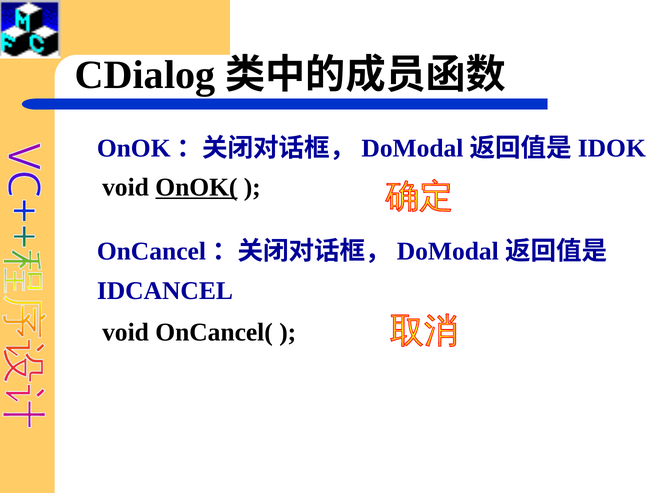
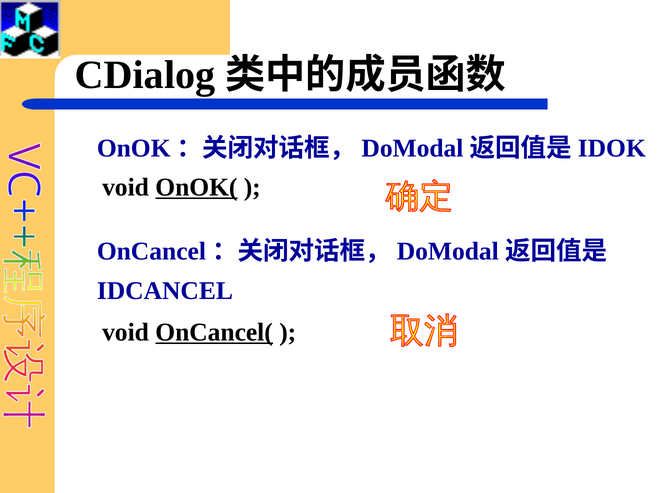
OnCancel( underline: none -> present (214, 332)
